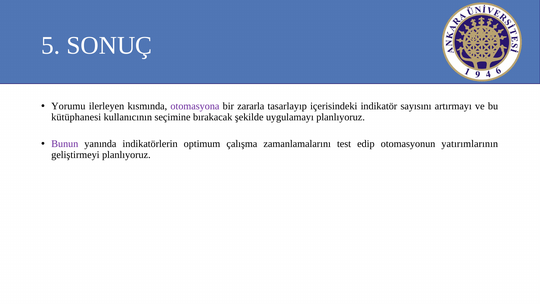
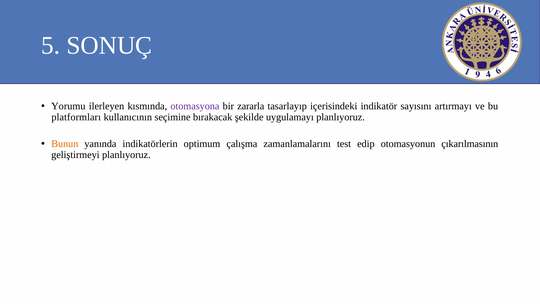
kütüphanesi: kütüphanesi -> platformları (76, 117)
Bunun colour: purple -> orange (65, 144)
yatırımlarının: yatırımlarının -> çıkarılmasının (470, 144)
